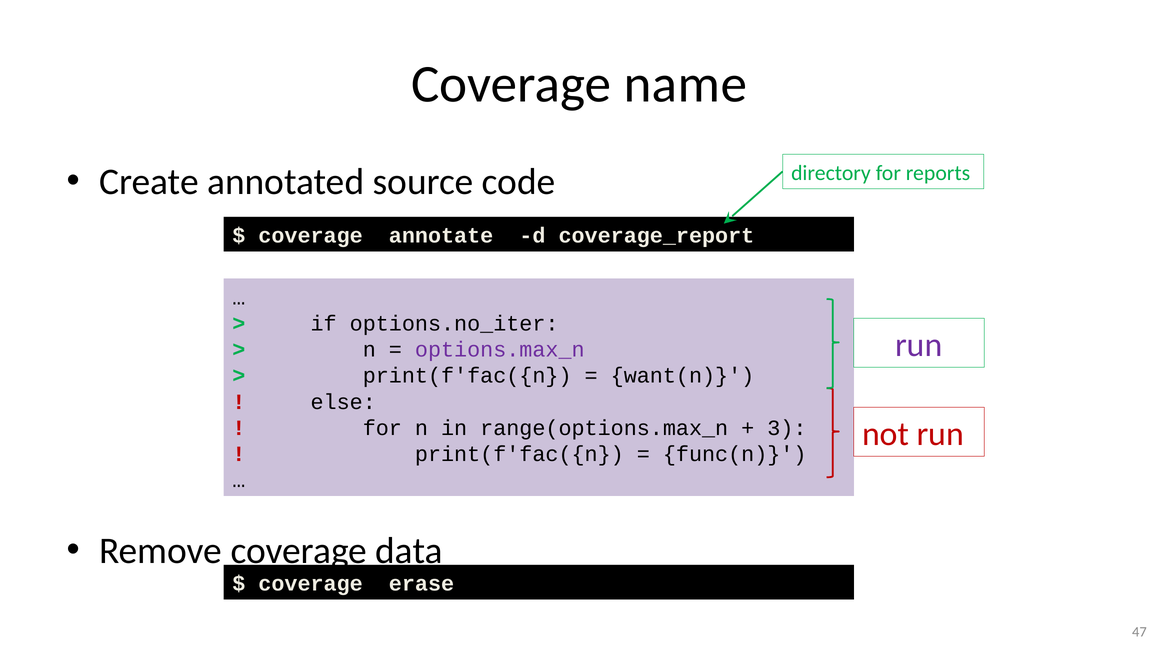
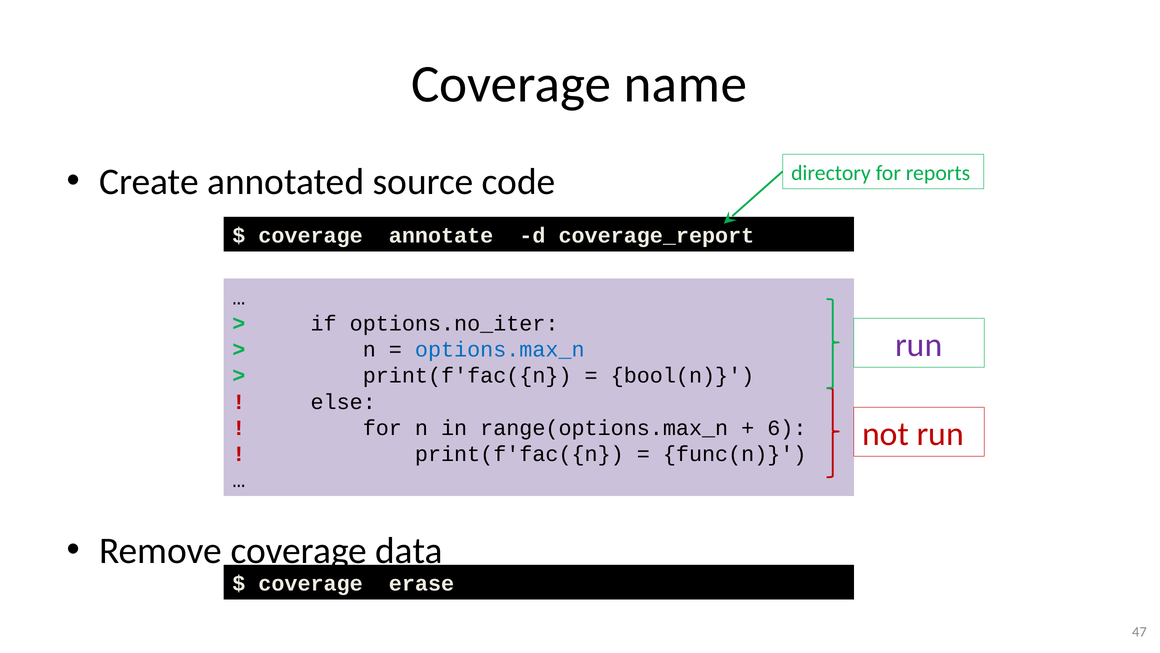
options.max_n colour: purple -> blue (500, 349)
want(n: want(n -> bool(n (682, 375)
3: 3 -> 6 (787, 428)
